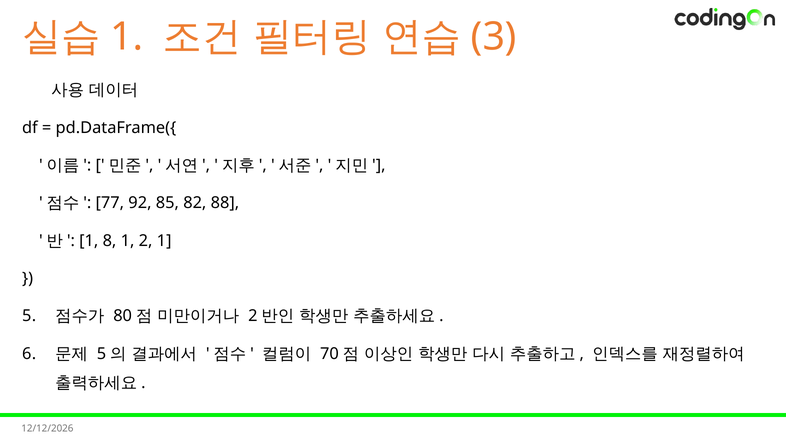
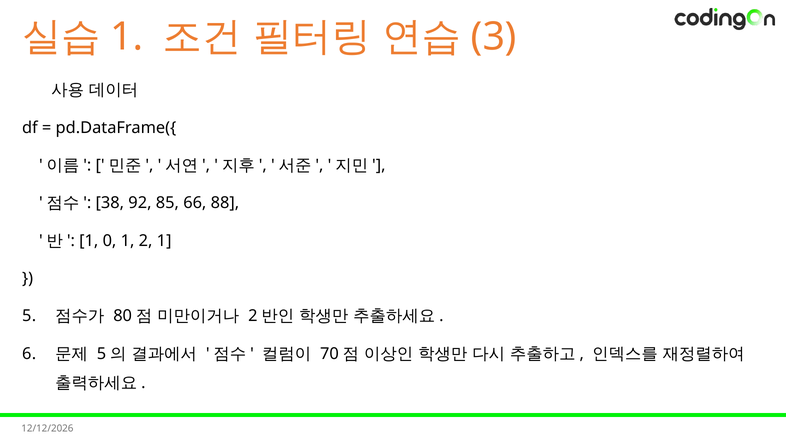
77: 77 -> 38 (110, 203)
82: 82 -> 66 (195, 203)
8: 8 -> 0 (110, 241)
